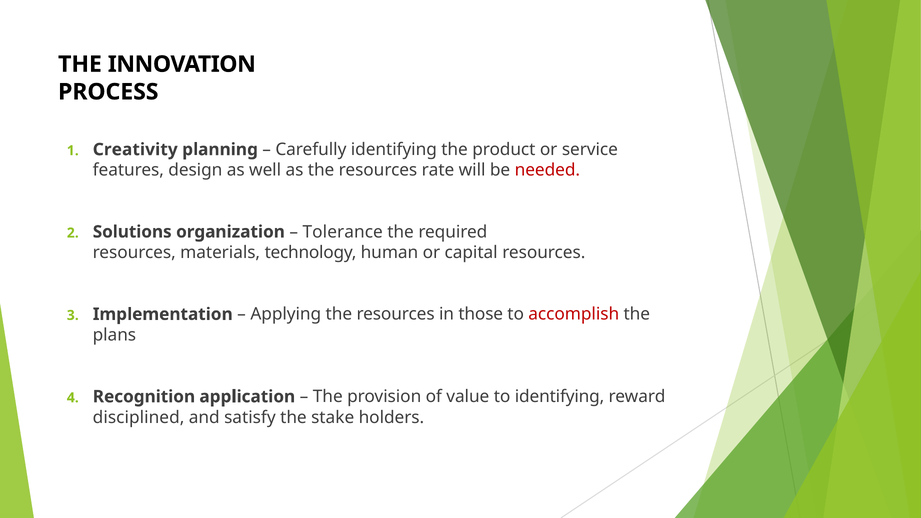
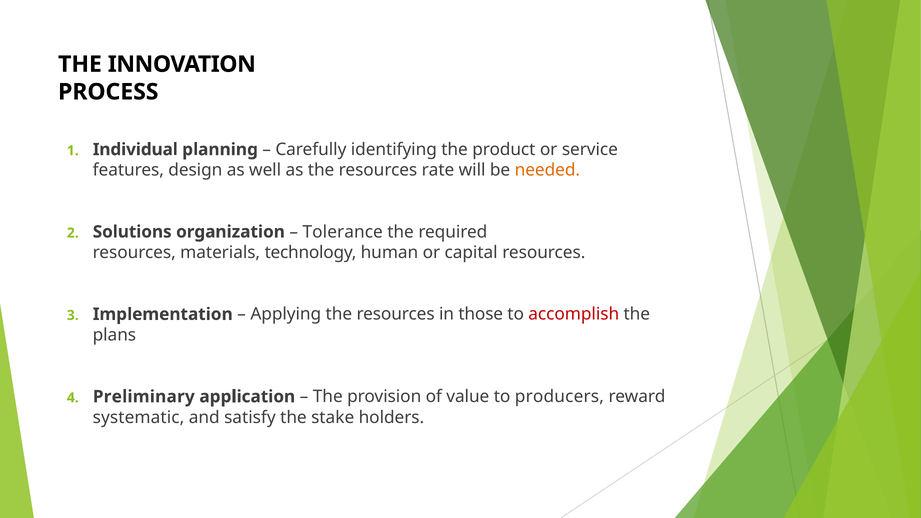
Creativity: Creativity -> Individual (135, 150)
needed colour: red -> orange (547, 170)
Recognition: Recognition -> Preliminary (144, 397)
to identifying: identifying -> producers (559, 397)
disciplined: disciplined -> systematic (139, 417)
